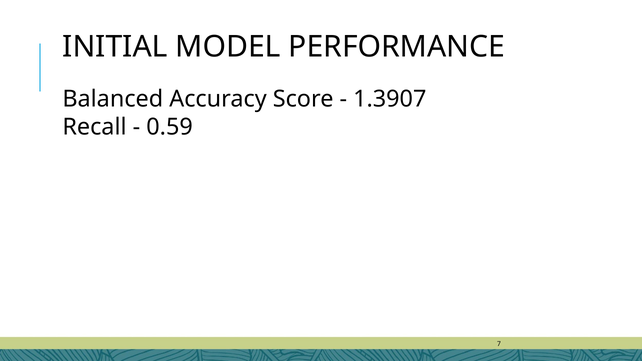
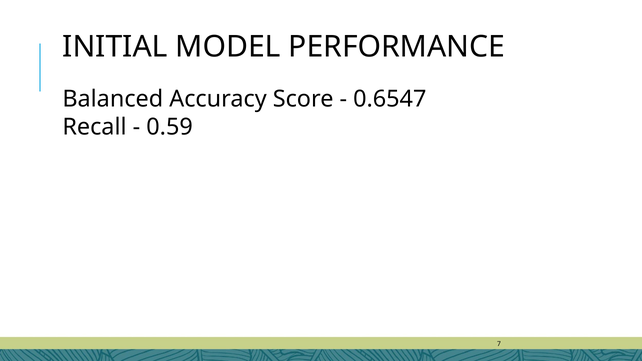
1.3907: 1.3907 -> 0.6547 (390, 99)
